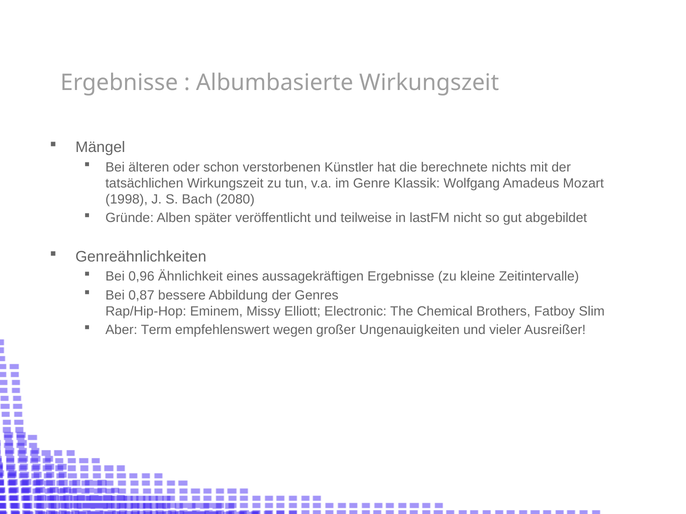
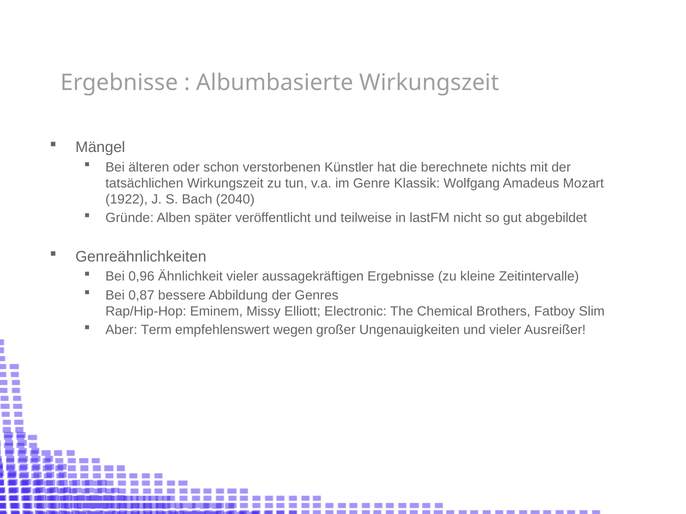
1998: 1998 -> 1922 (127, 199)
2080: 2080 -> 2040 (235, 199)
Ähnlichkeit eines: eines -> vieler (242, 277)
